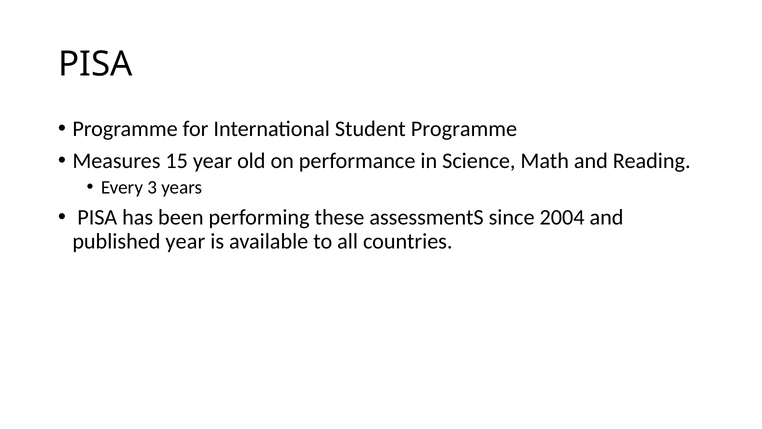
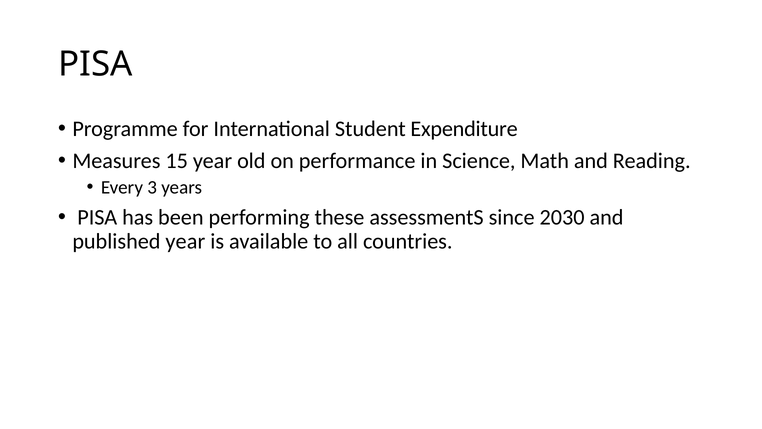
Student Programme: Programme -> Expenditure (464, 129)
2004: 2004 -> 2030 (562, 217)
